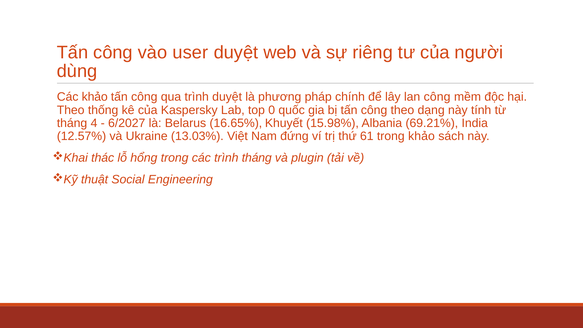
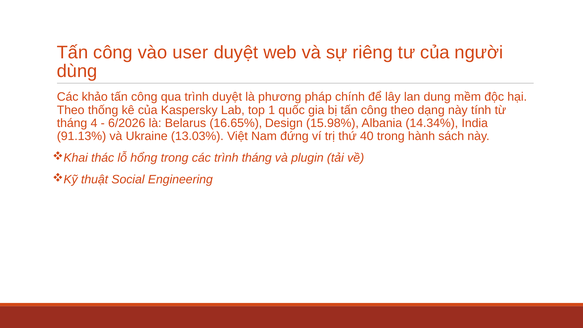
lan công: công -> dung (437, 97)
0: 0 -> 1 (272, 110)
6/2027: 6/2027 -> 6/2026 (127, 123)
Khuyết: Khuyết -> Design (284, 123)
69.21%: 69.21% -> 14.34% (432, 123)
12.57%: 12.57% -> 91.13% (82, 136)
61: 61 -> 40 (367, 136)
trong khảo: khảo -> hành (422, 136)
